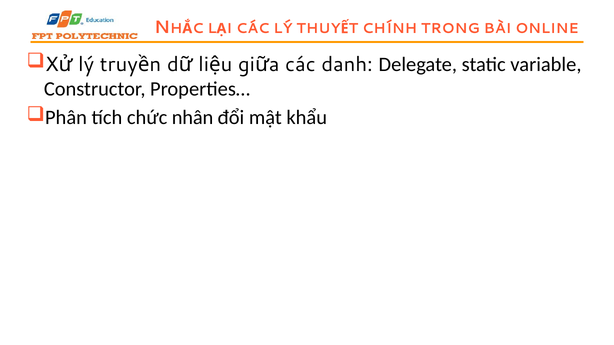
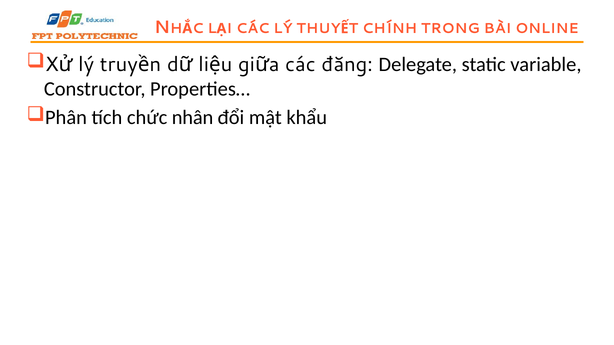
danh: danh -> đăng (347, 64)
